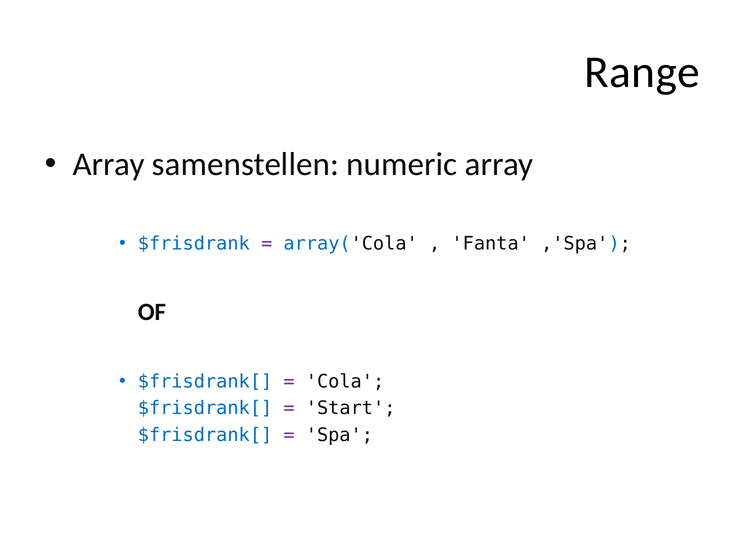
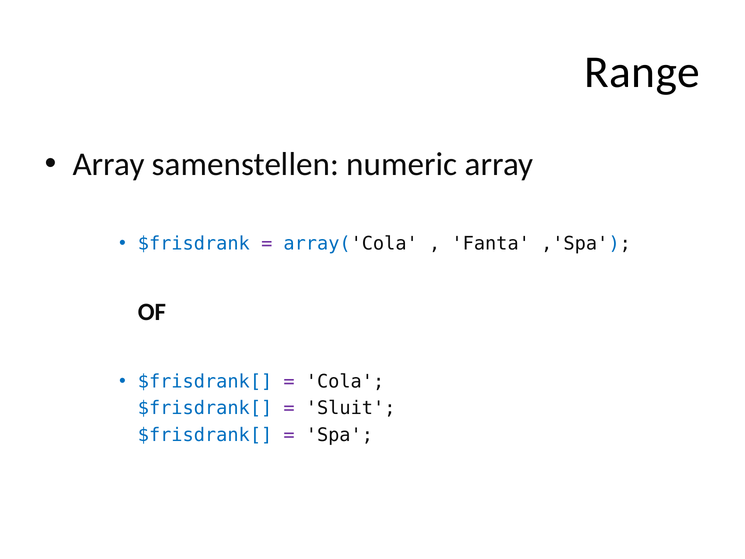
Start: Start -> Sluit (351, 408)
